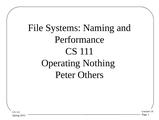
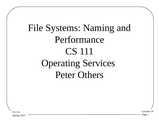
Nothing: Nothing -> Services (99, 63)
